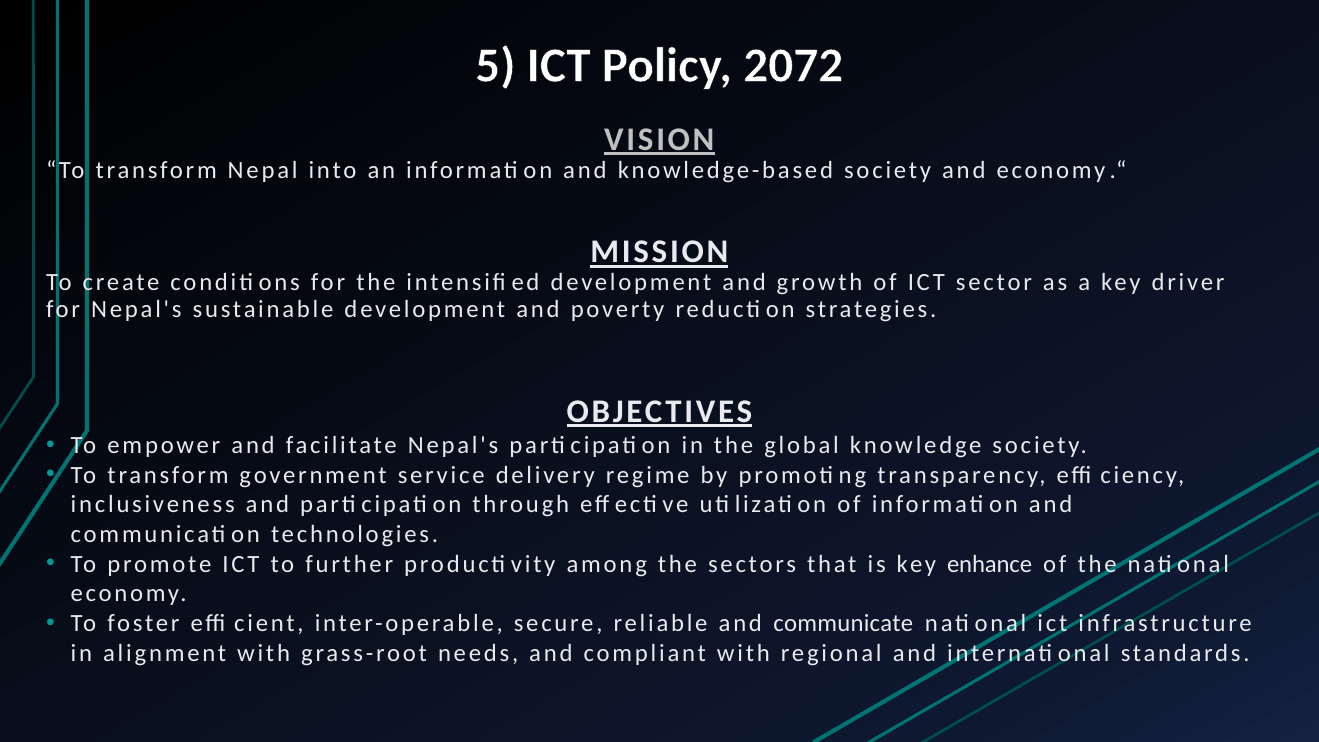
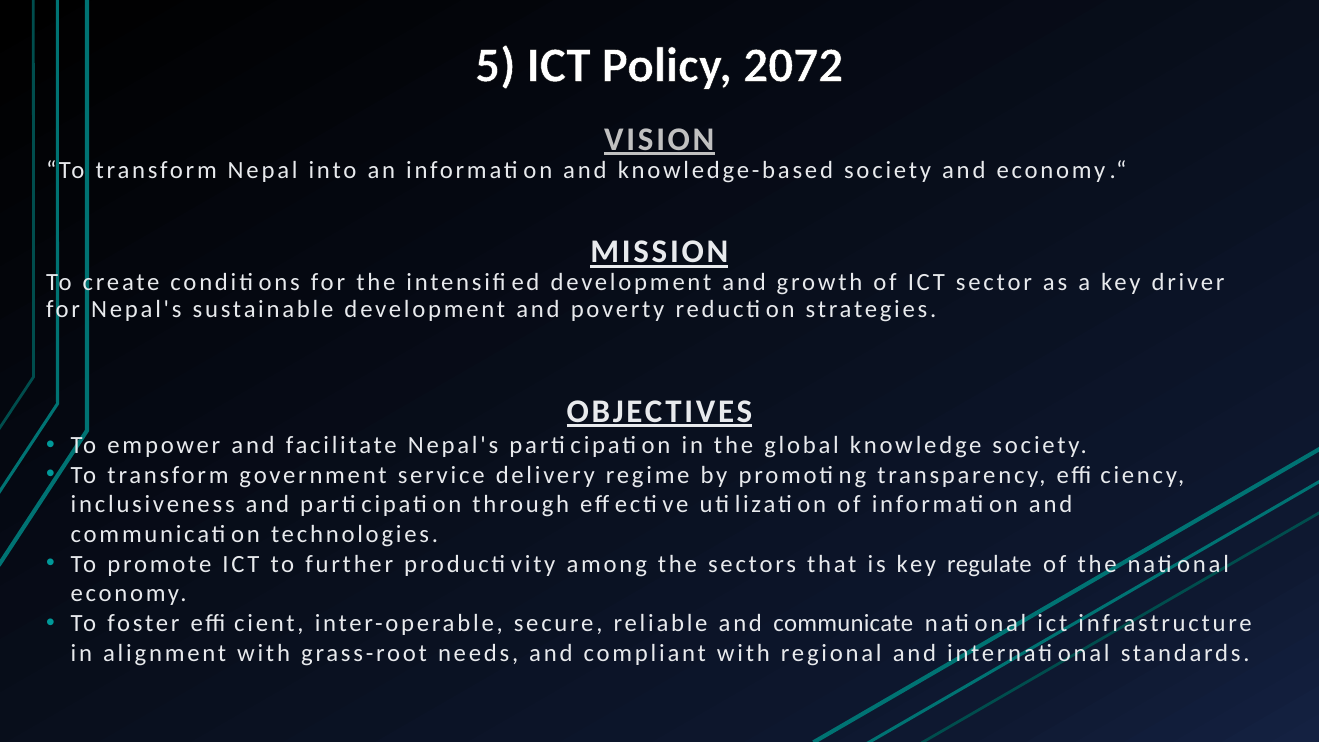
enhance: enhance -> regulate (989, 564)
